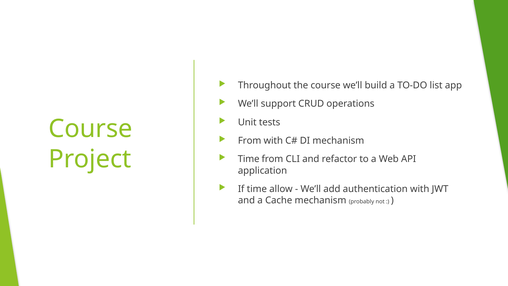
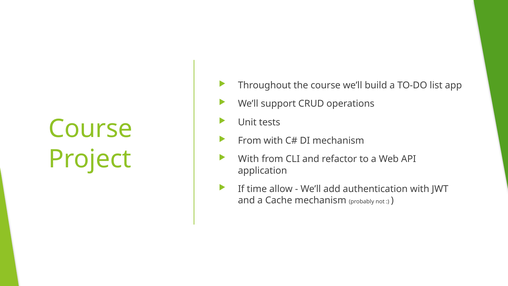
Time: Time -> With (249, 159)
